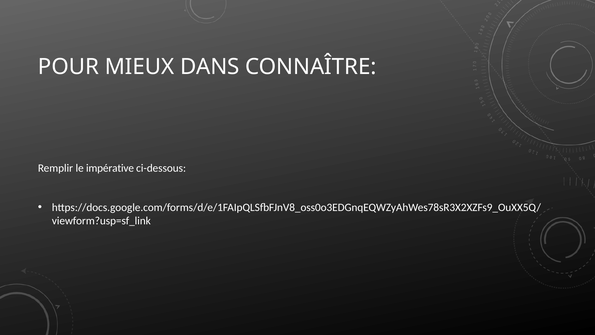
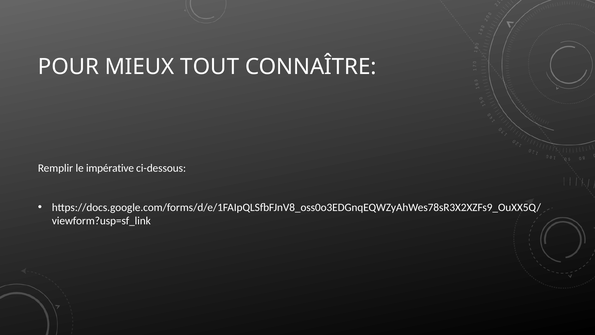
DANS: DANS -> TOUT (210, 67)
